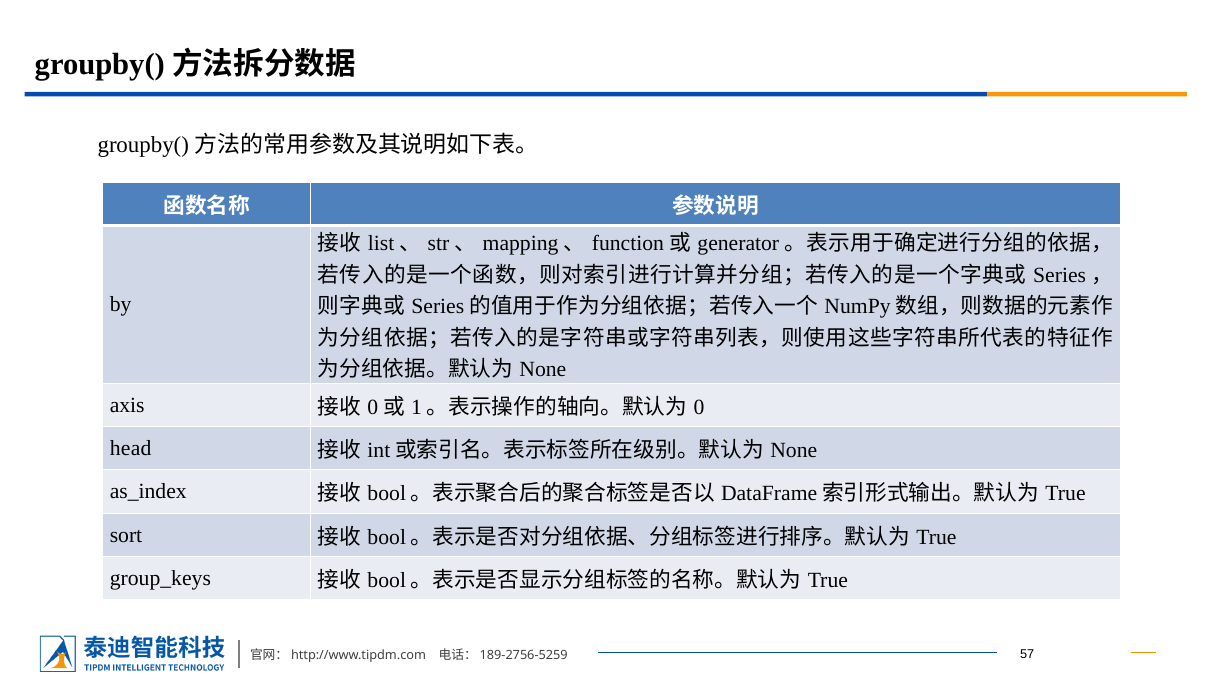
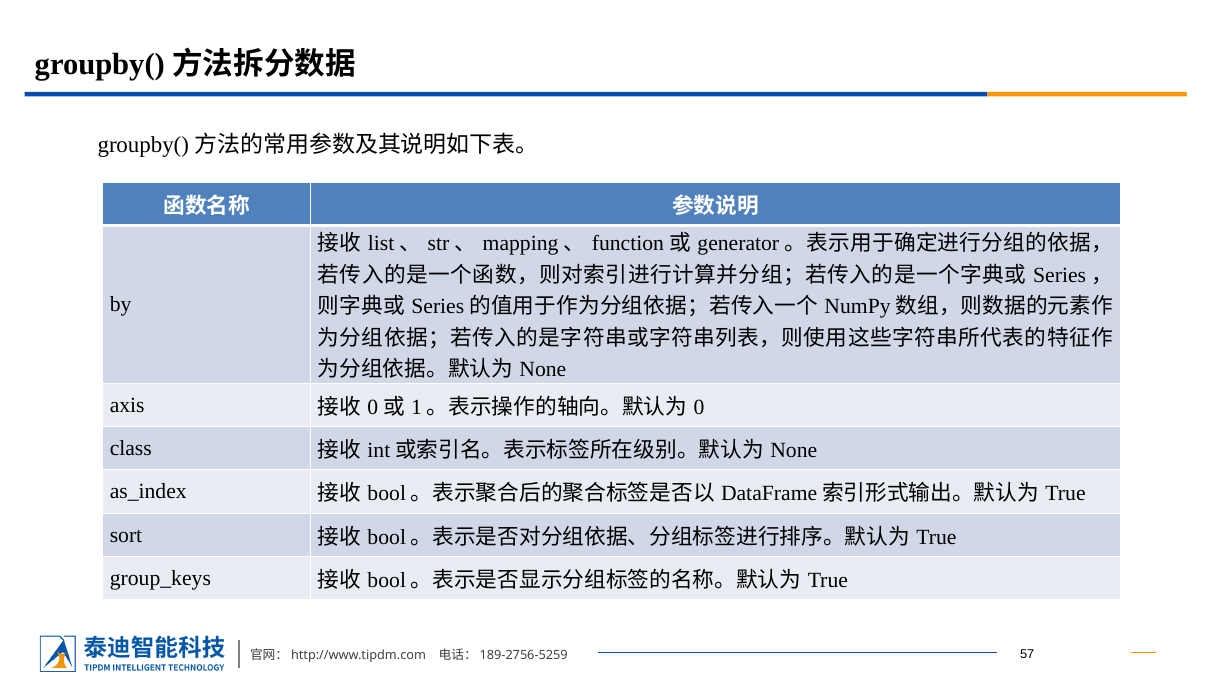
head: head -> class (131, 448)
